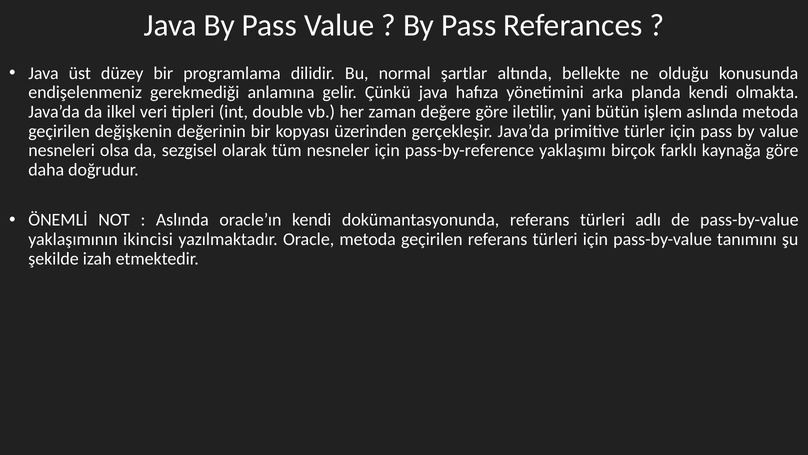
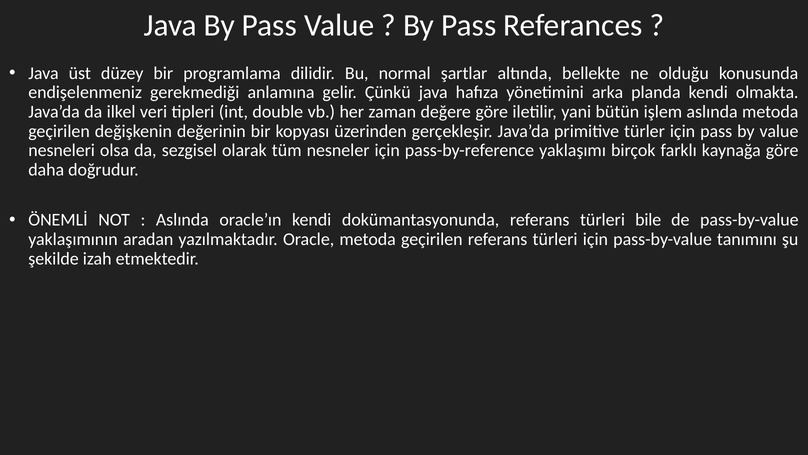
adlı: adlı -> bile (648, 220)
ikincisi: ikincisi -> aradan (148, 239)
